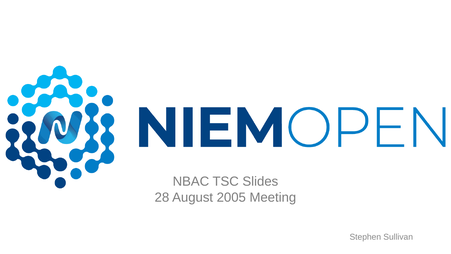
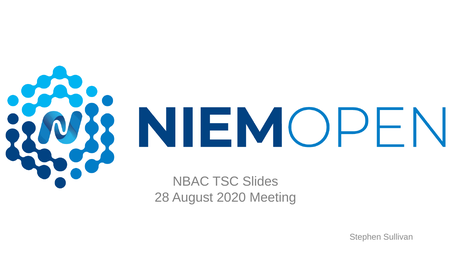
2005: 2005 -> 2020 (231, 197)
